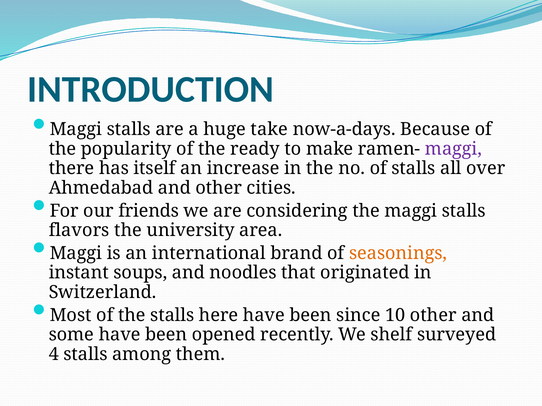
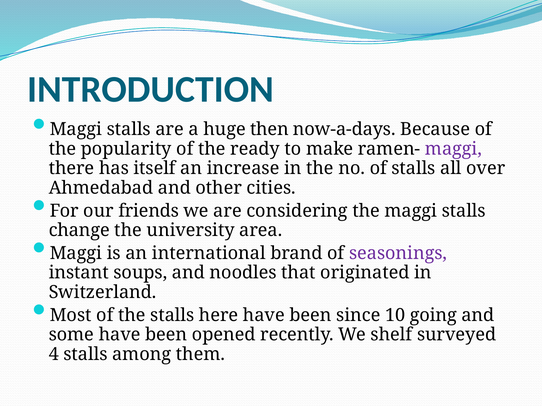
take: take -> then (269, 129)
flavors: flavors -> change (79, 231)
seasonings colour: orange -> purple (398, 254)
10 other: other -> going (433, 316)
